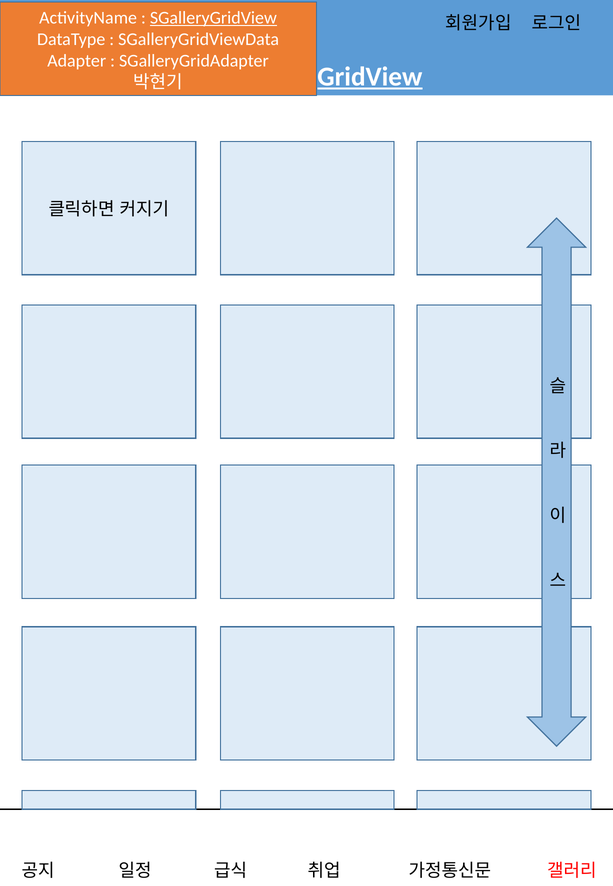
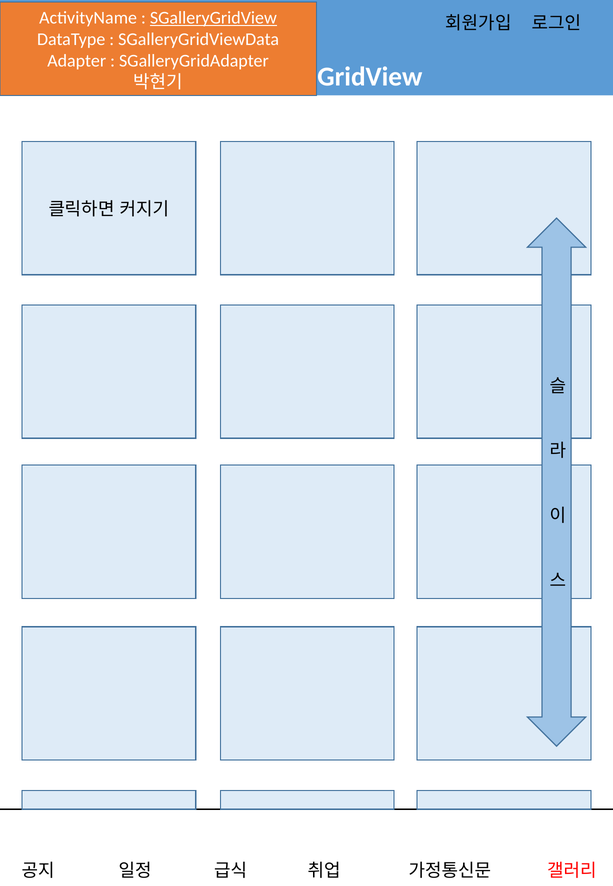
GridView underline: present -> none (370, 77)
